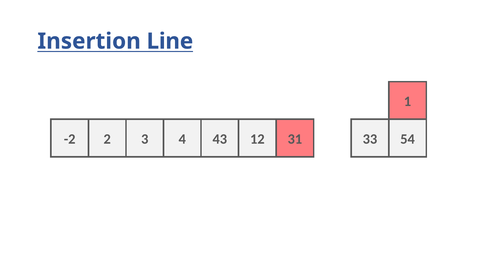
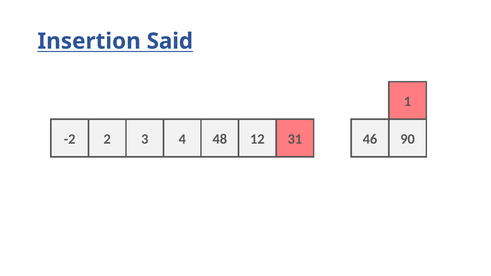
Line: Line -> Said (170, 41)
43: 43 -> 48 (220, 139)
33: 33 -> 46 (370, 139)
54: 54 -> 90 (408, 139)
